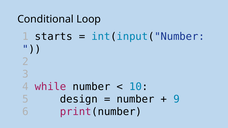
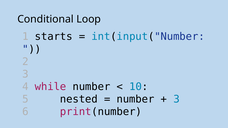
design: design -> nested (79, 99)
9: 9 -> 3 (176, 99)
